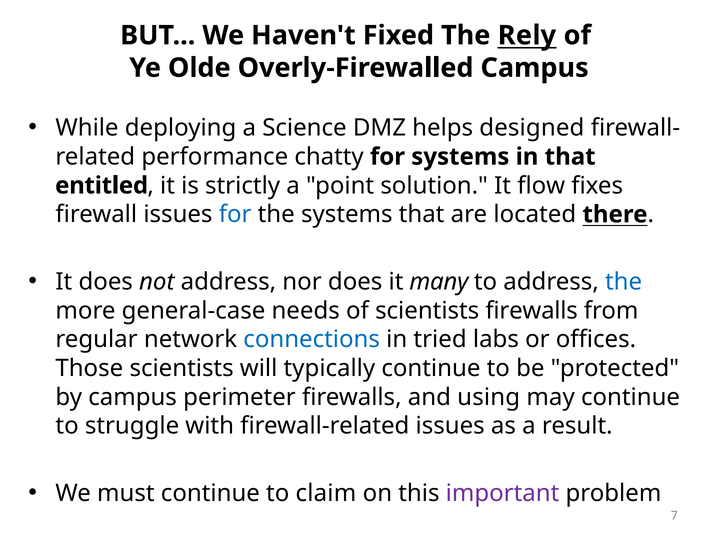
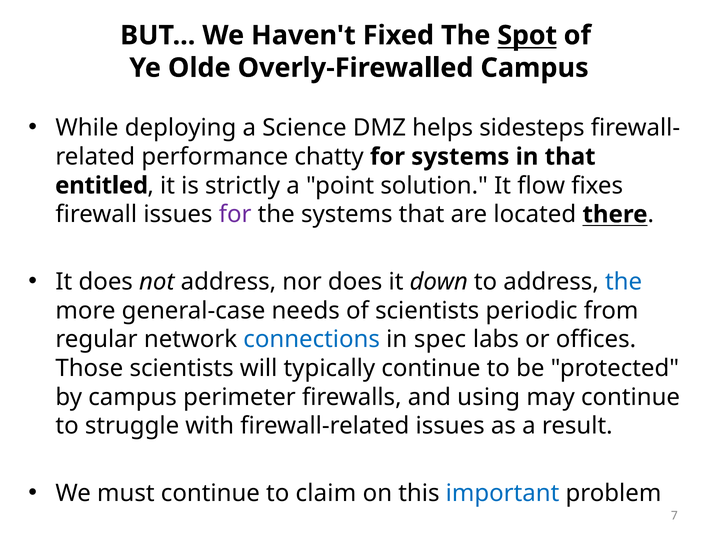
Rely: Rely -> Spot (527, 35)
designed: designed -> sidesteps (532, 128)
for colour: blue -> purple (235, 214)
many: many -> down (439, 282)
scientists firewalls: firewalls -> periodic (531, 310)
tried: tried -> spec (440, 339)
important colour: purple -> blue (503, 493)
